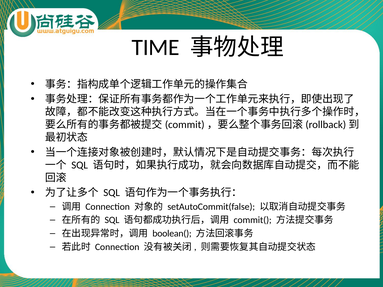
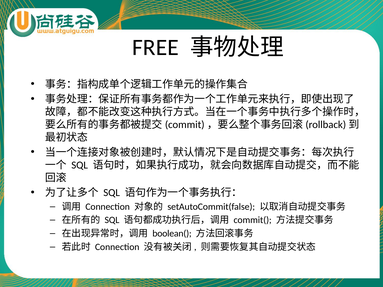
TIME: TIME -> FREE (155, 47)
